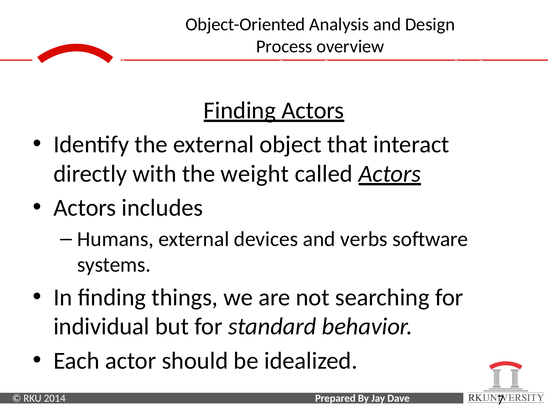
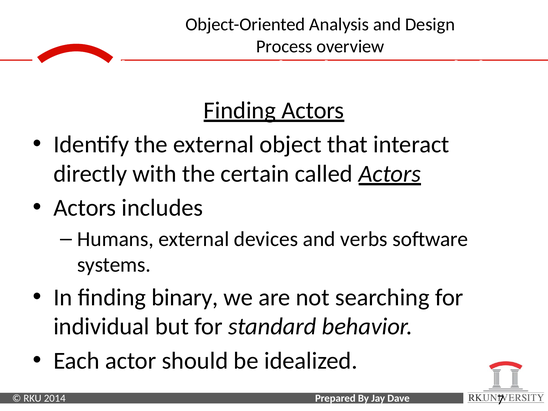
weight: weight -> certain (255, 174)
things: things -> binary (185, 297)
